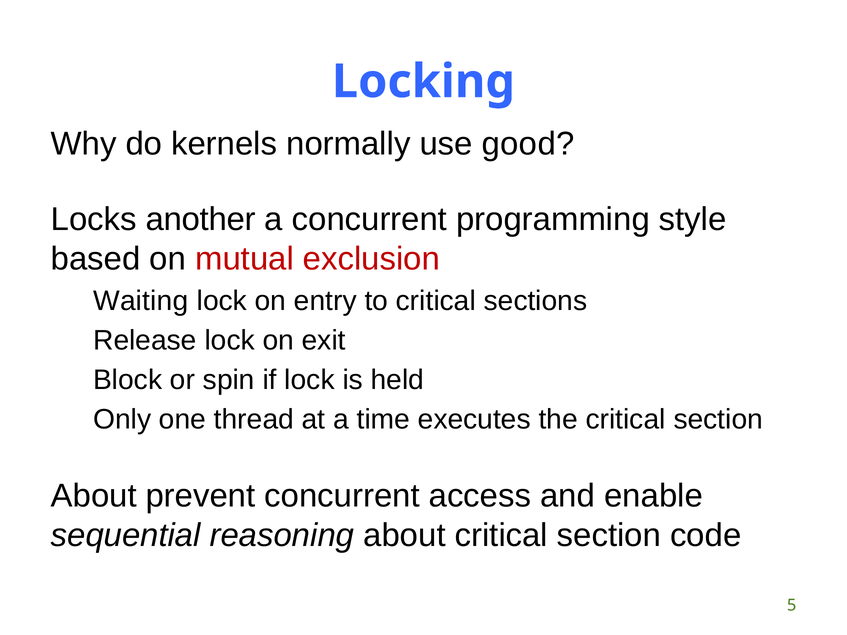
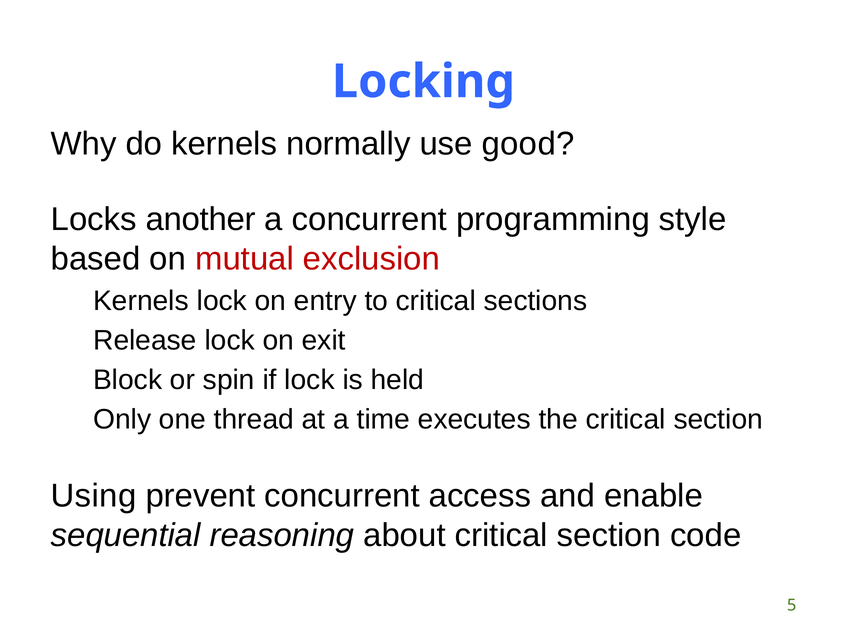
Waiting: Waiting -> Kernels (141, 301)
About: About -> Using (94, 496)
